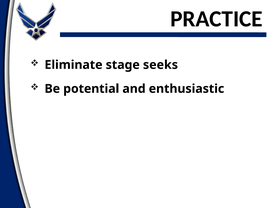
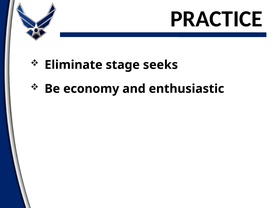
potential: potential -> economy (91, 89)
